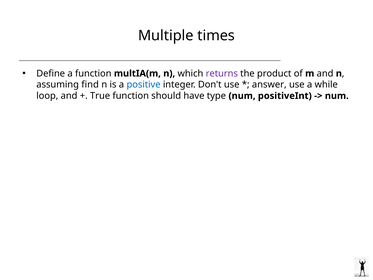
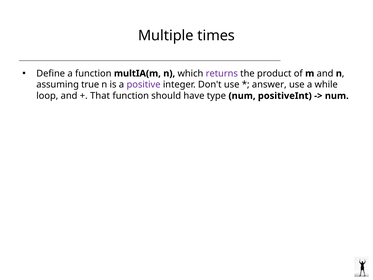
find: find -> true (90, 85)
positive colour: blue -> purple (144, 85)
True: True -> That (100, 96)
